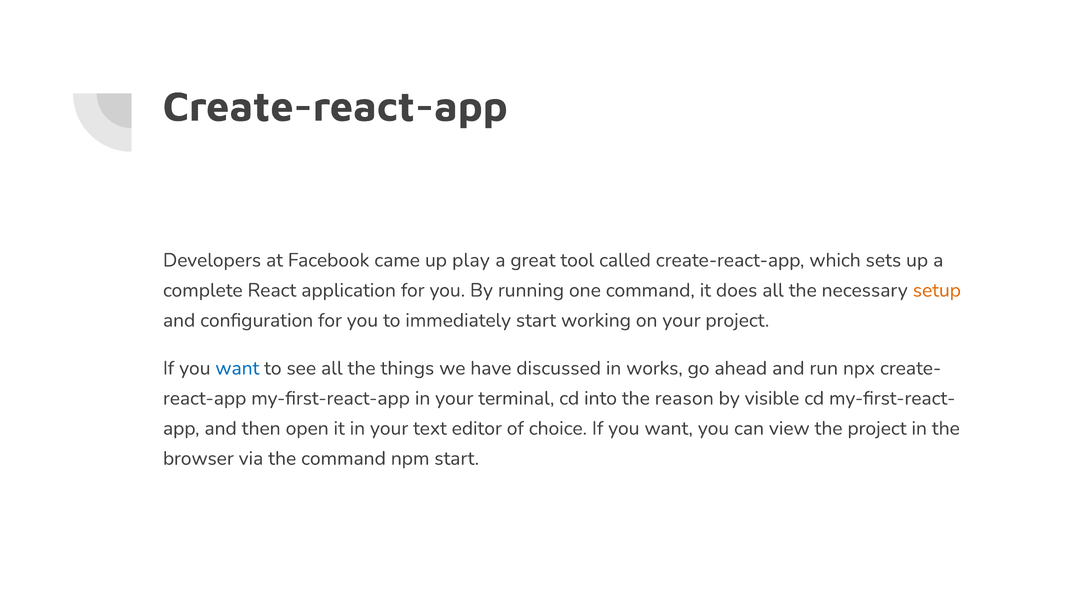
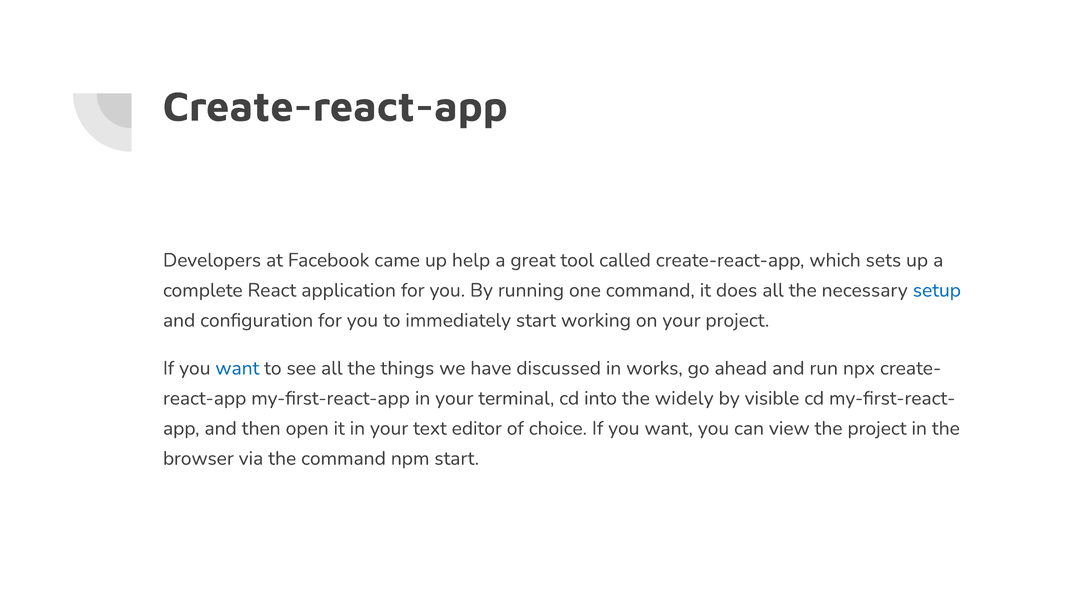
play: play -> help (471, 260)
setup colour: orange -> blue (937, 290)
reason: reason -> widely (684, 398)
